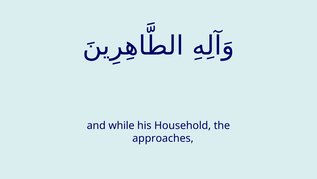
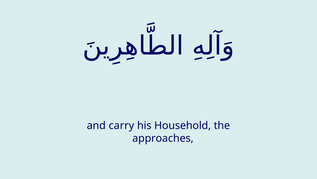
while: while -> carry (121, 125)
